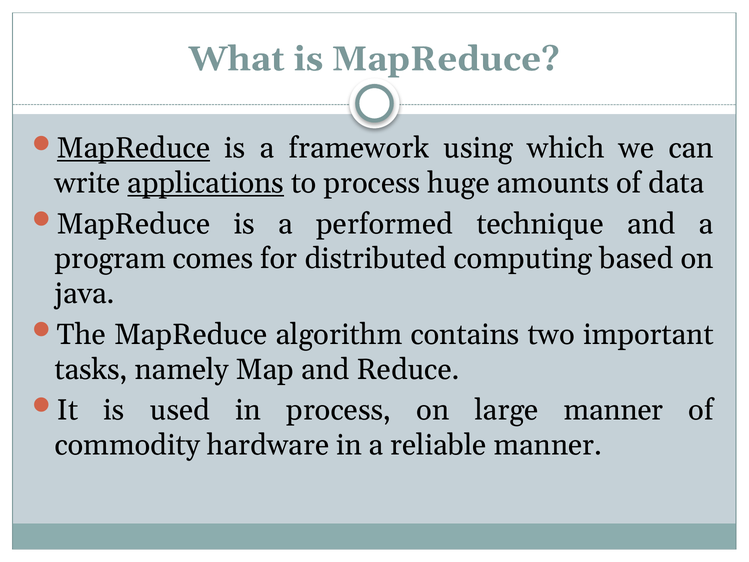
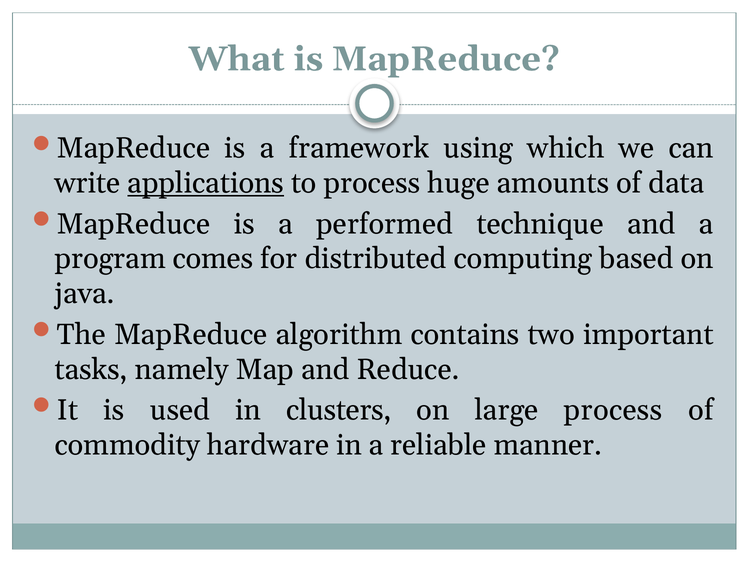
MapReduce underline: present -> none (133, 148)
in process: process -> clusters (339, 410)
large manner: manner -> process (613, 410)
